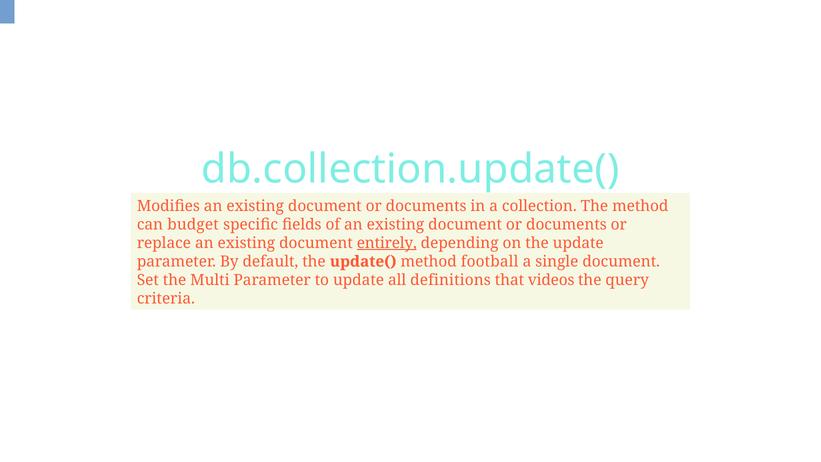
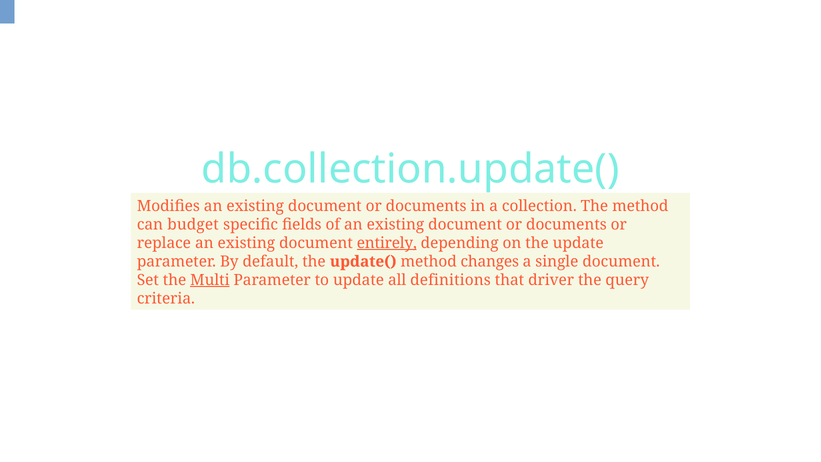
football: football -> changes (490, 261)
Multi underline: none -> present (210, 280)
videos: videos -> driver (551, 280)
